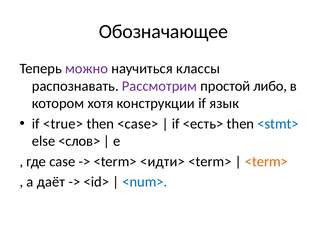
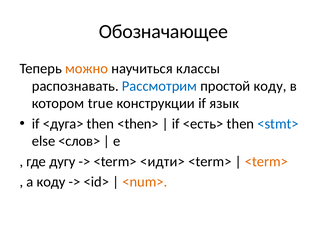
можно colour: purple -> orange (87, 69)
Рассмотрим colour: purple -> blue (160, 86)
простой либо: либо -> коду (270, 86)
хотя: хотя -> true (100, 104)
<true>: <true> -> <дуга> (63, 124)
<case>: <case> -> <then> (138, 124)
case: case -> дугу (62, 162)
а даёт: даёт -> коду (51, 182)
<num> colour: blue -> orange (145, 182)
